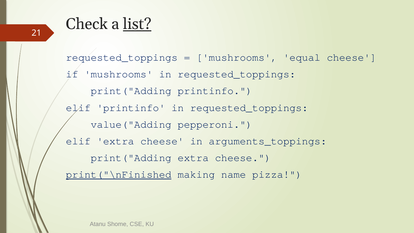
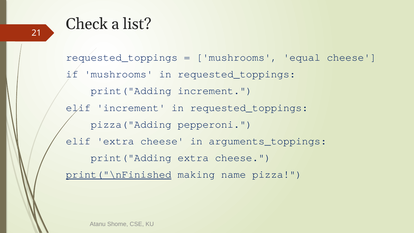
list underline: present -> none (137, 24)
print("Adding printinfo: printinfo -> increment (215, 91)
elif printinfo: printinfo -> increment (131, 108)
value("Adding: value("Adding -> pizza("Adding (131, 124)
